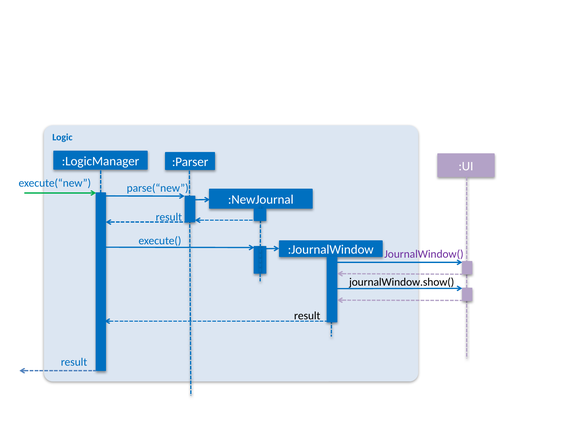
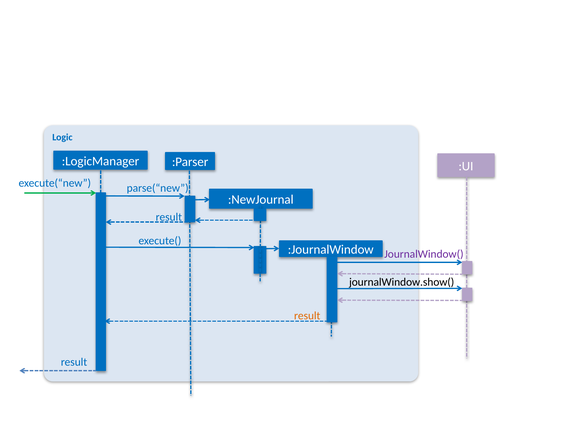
result colour: black -> orange (307, 315)
